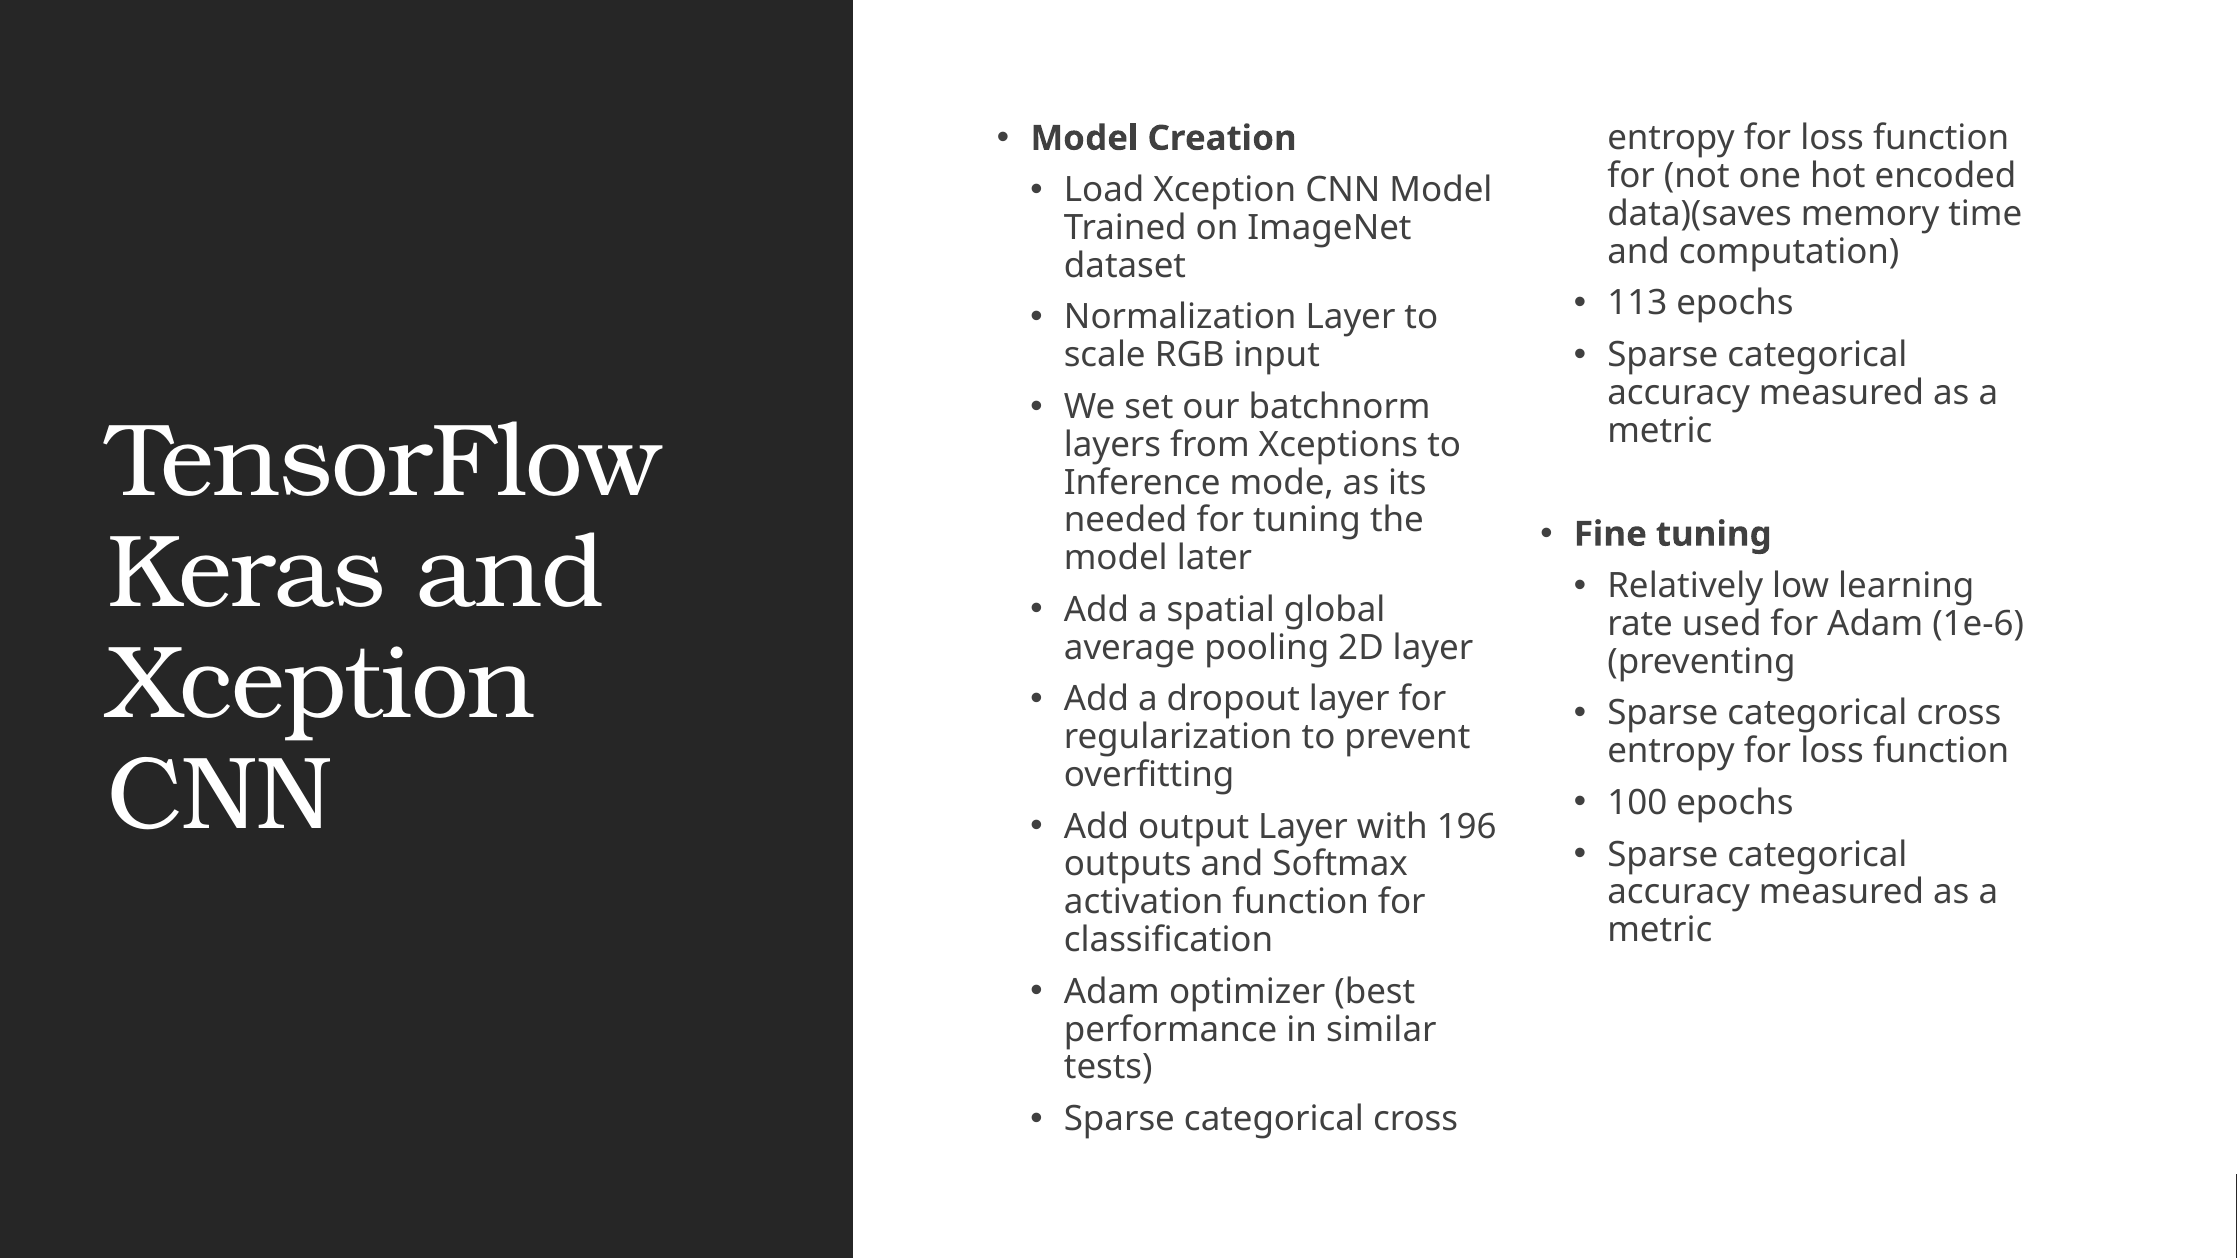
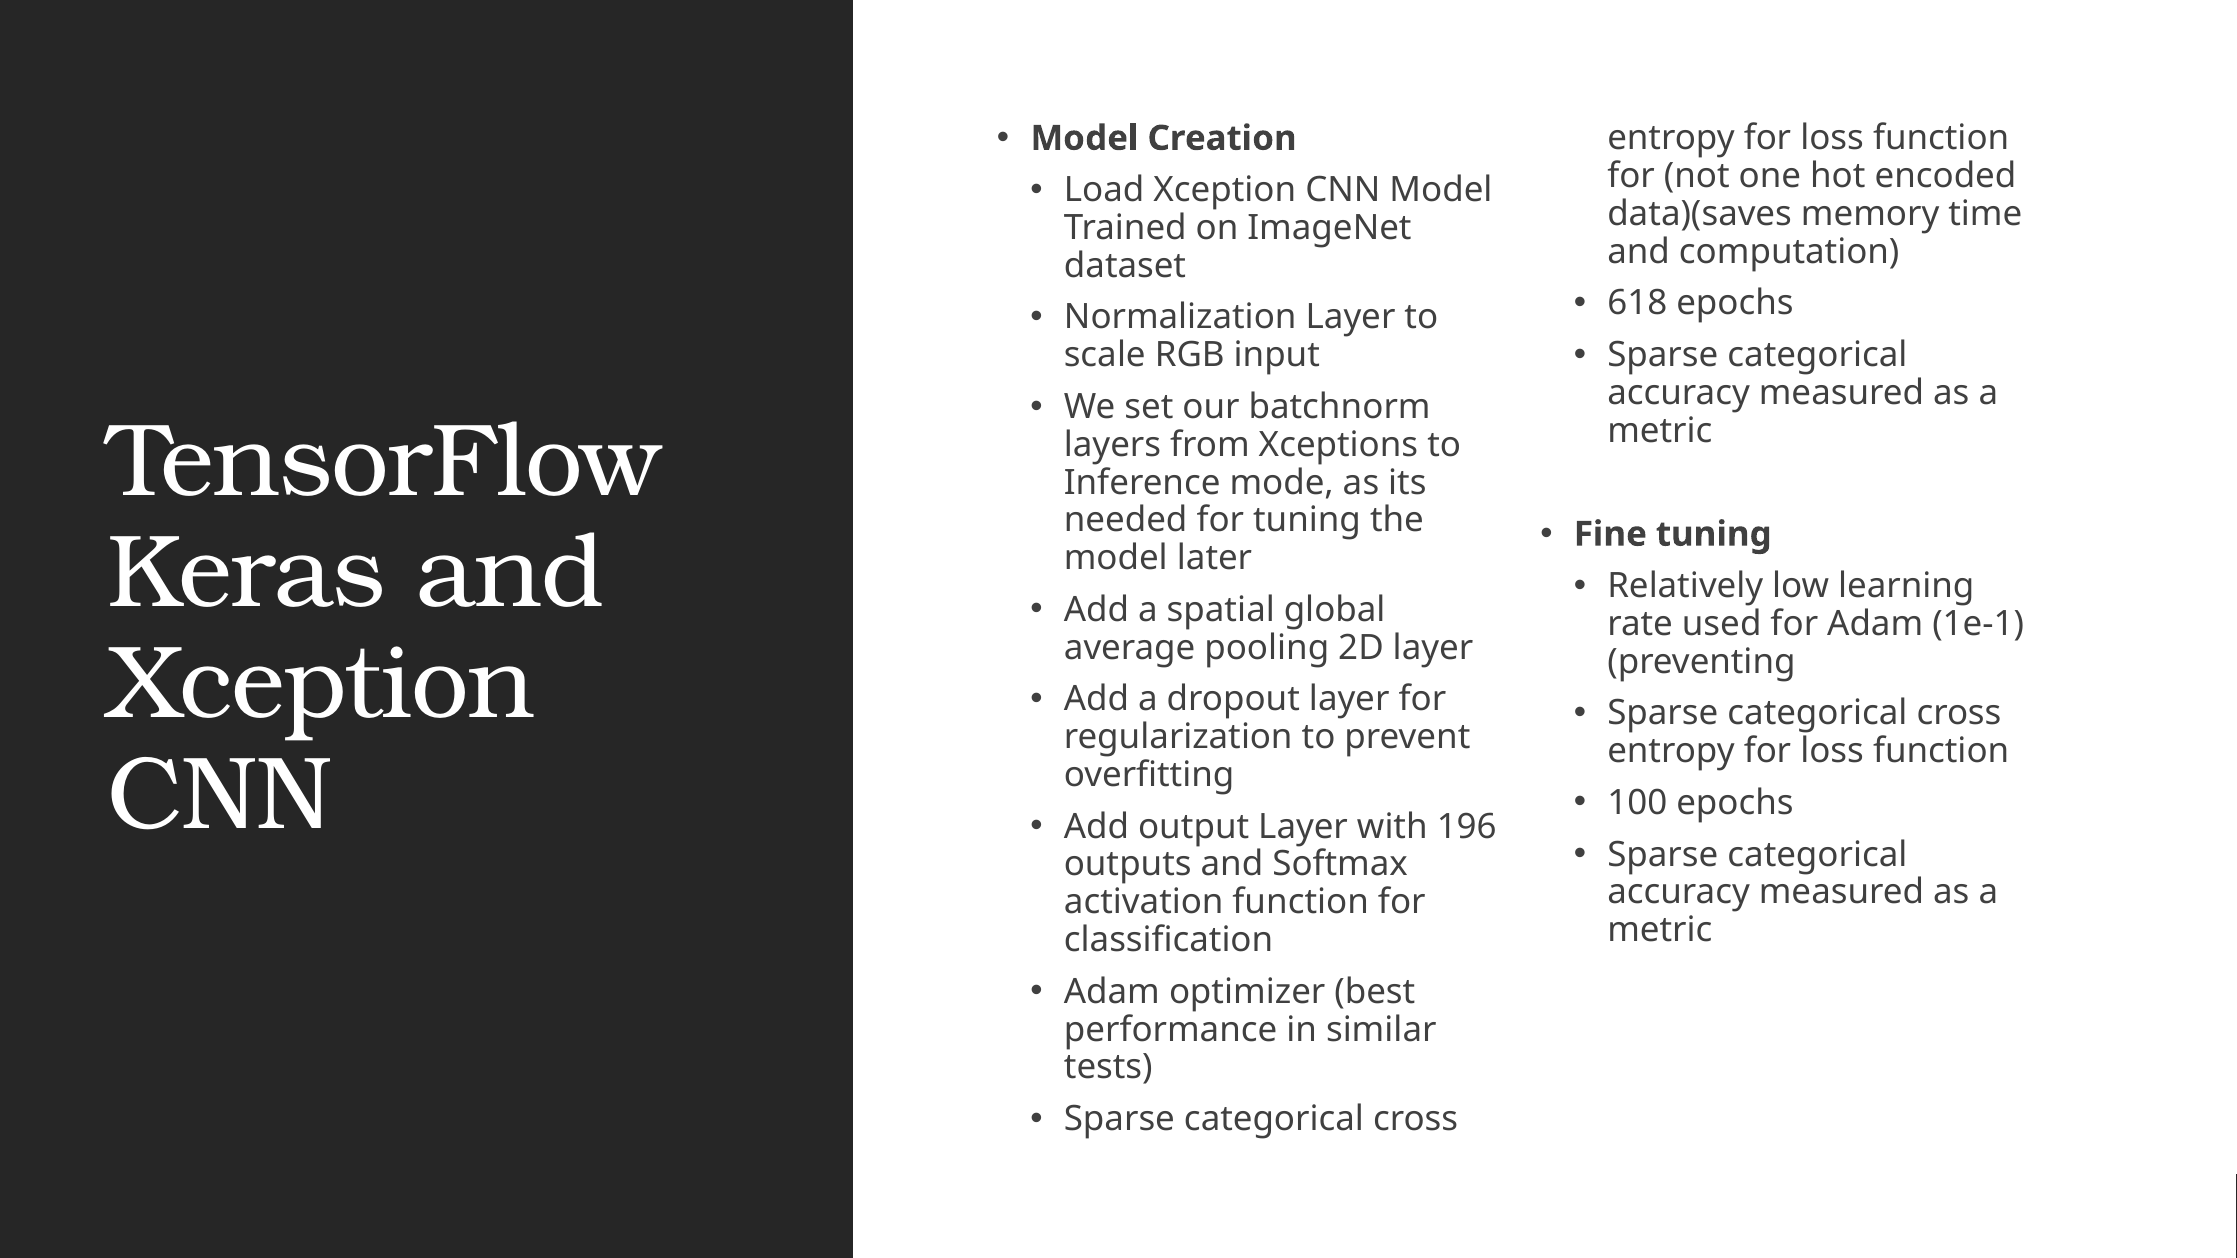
113: 113 -> 618 (1637, 303)
1e-6: 1e-6 -> 1e-1 (1978, 624)
